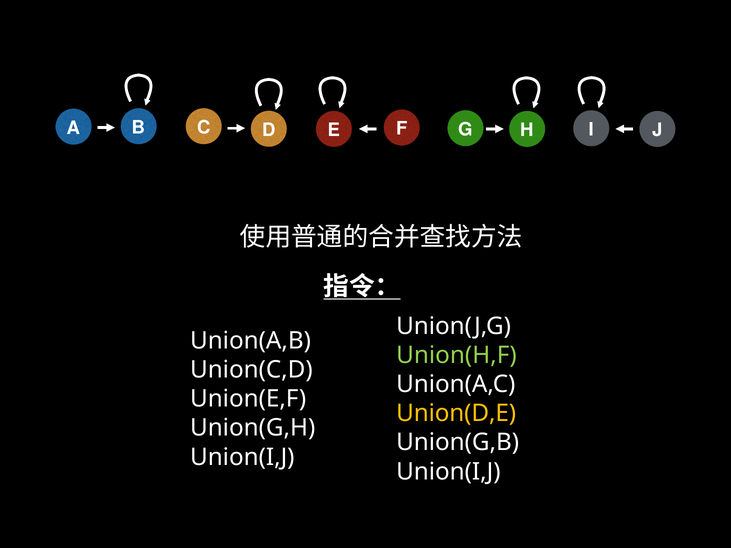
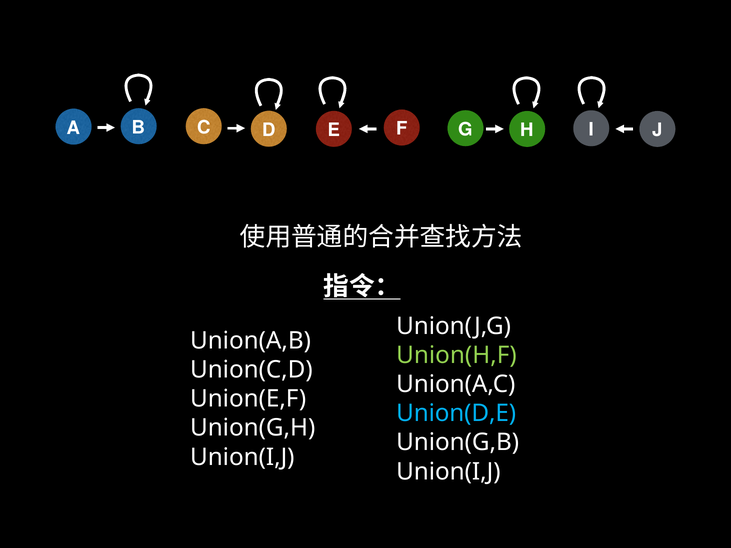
Union(D,E colour: yellow -> light blue (456, 414)
